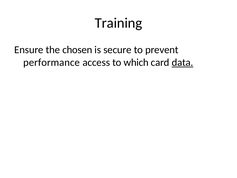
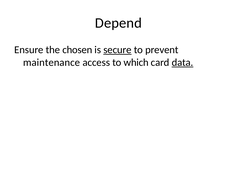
Training: Training -> Depend (118, 23)
secure underline: none -> present (117, 50)
performance: performance -> maintenance (52, 62)
